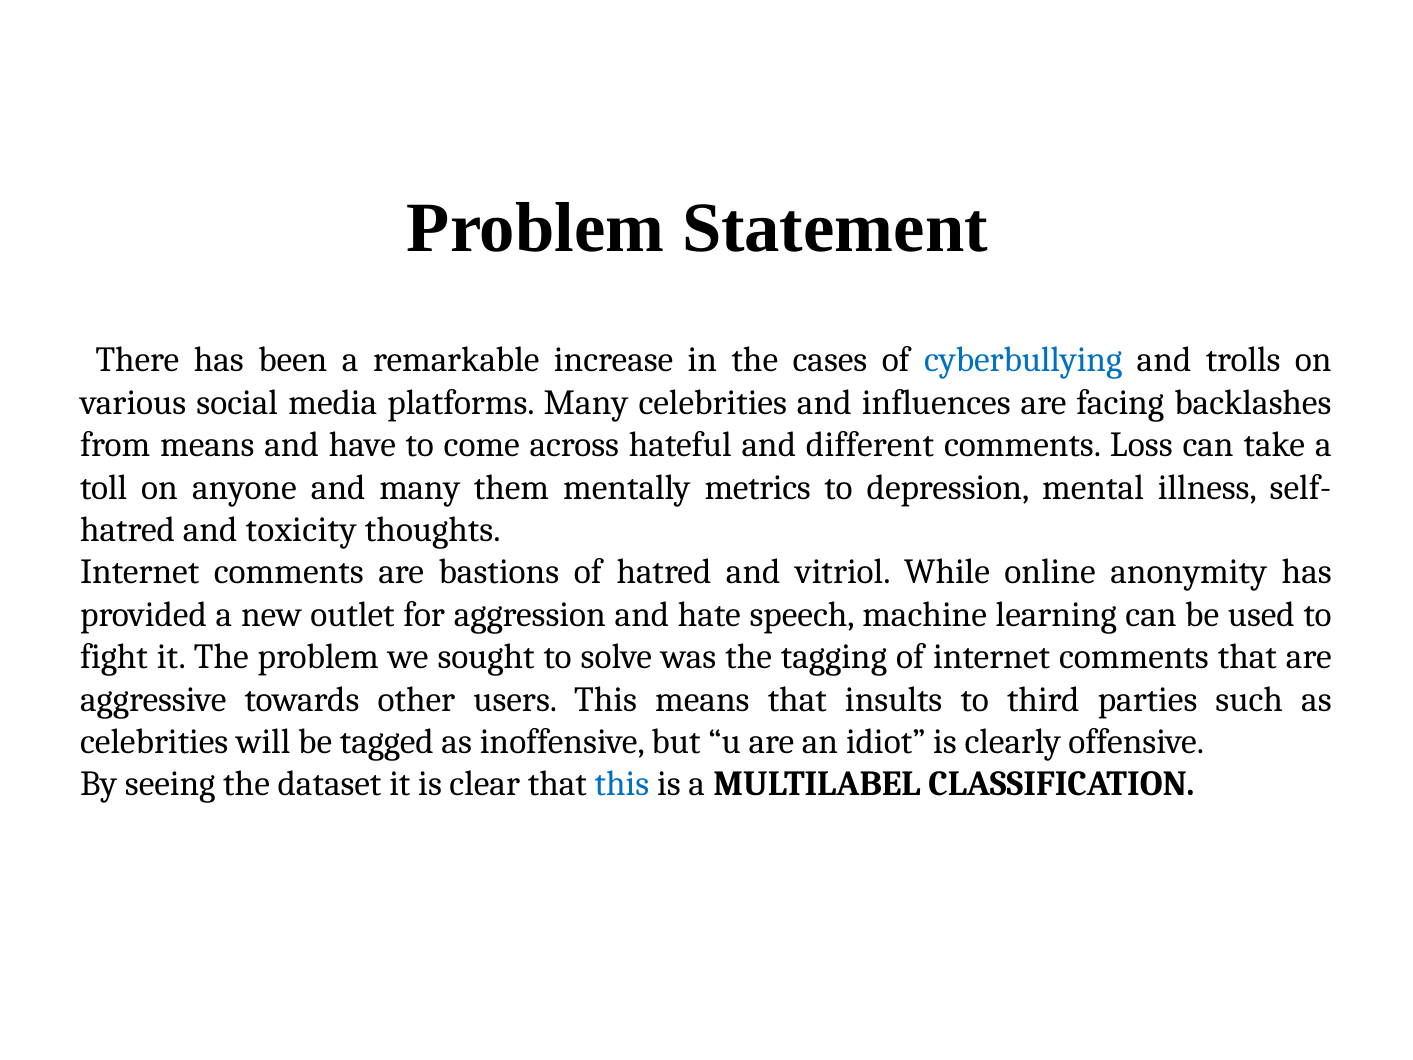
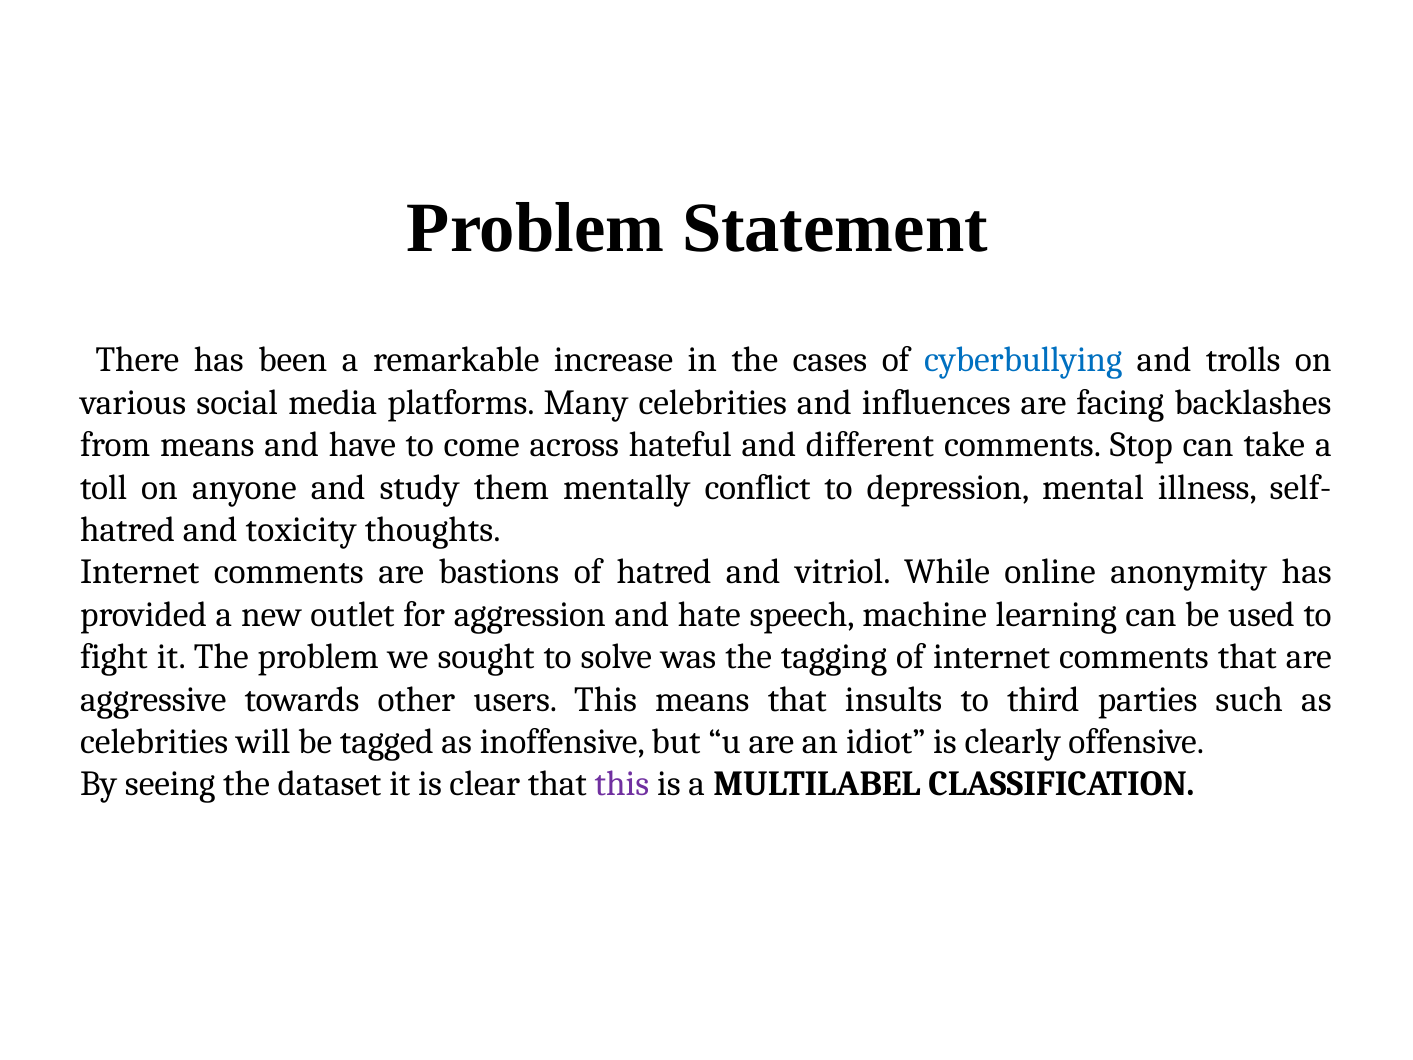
Loss: Loss -> Stop (1141, 445)
and many: many -> study (420, 487)
metrics: metrics -> conflict (758, 487)
this colour: blue -> purple (622, 784)
